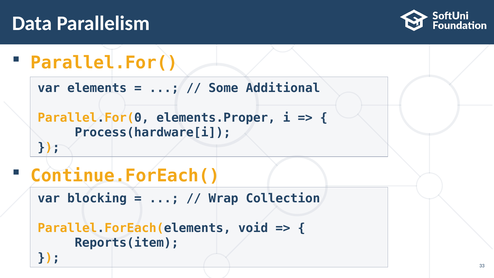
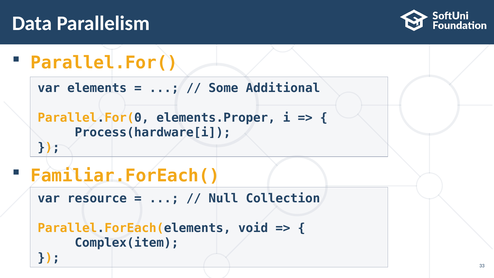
Continue.ForEach(: Continue.ForEach( -> Familiar.ForEach( (125, 176)
blocking: blocking -> resource (97, 198)
Wrap: Wrap -> Null (223, 198)
Reports(item: Reports(item -> Complex(item (127, 243)
